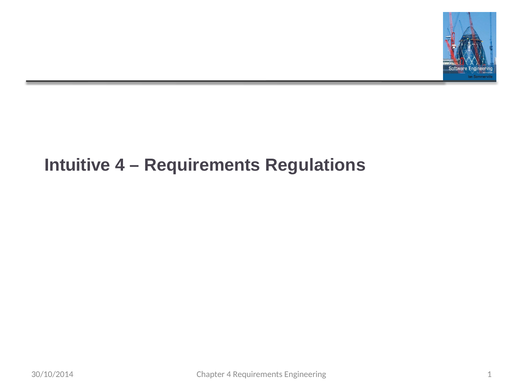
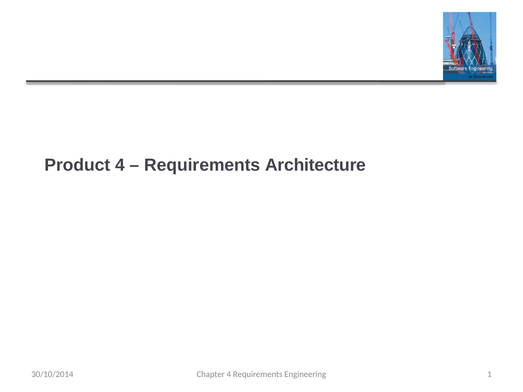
Intuitive: Intuitive -> Product (77, 165)
Regulations: Regulations -> Architecture (316, 165)
